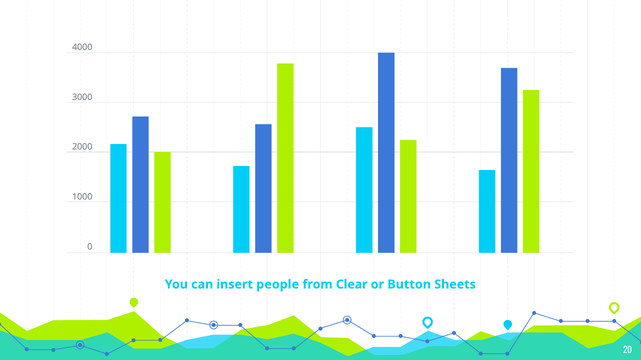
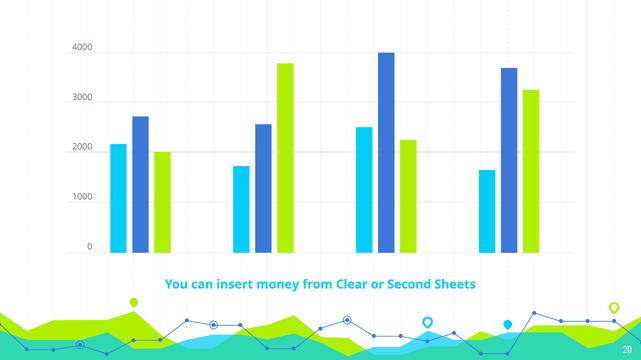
people: people -> money (278, 285)
Button: Button -> Second (409, 285)
